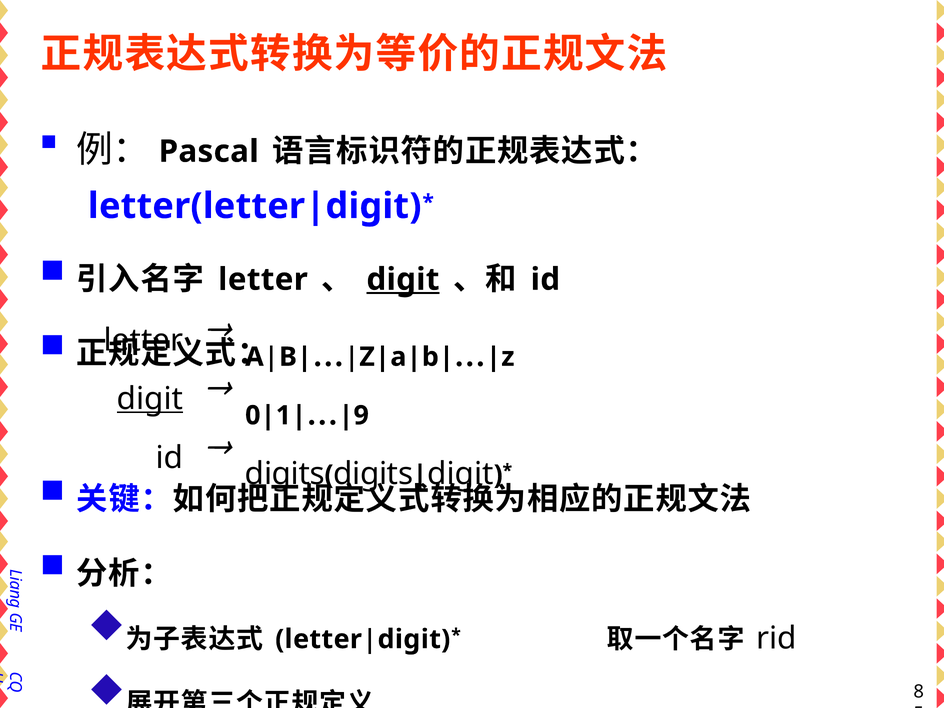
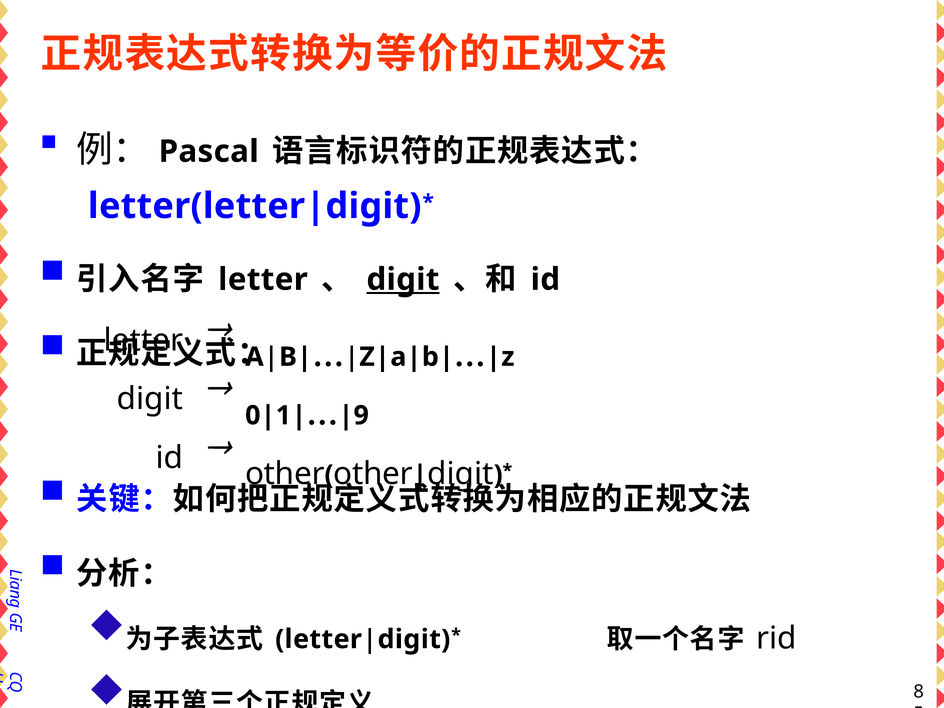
digit underline: present -> none (150, 399)
digits: digits -> other (285, 474)
digits: digits -> other (373, 474)
